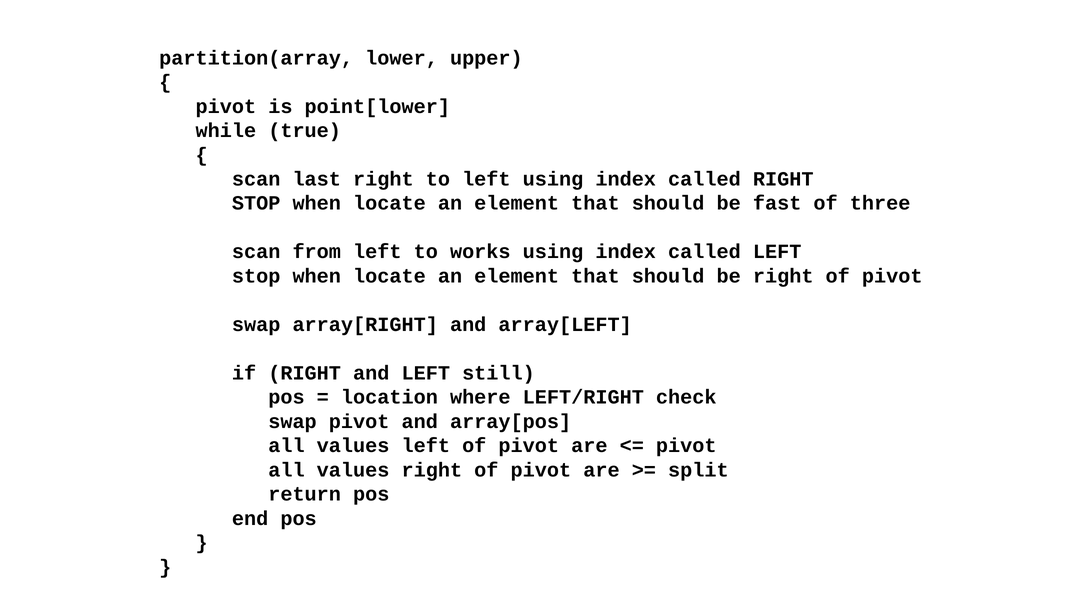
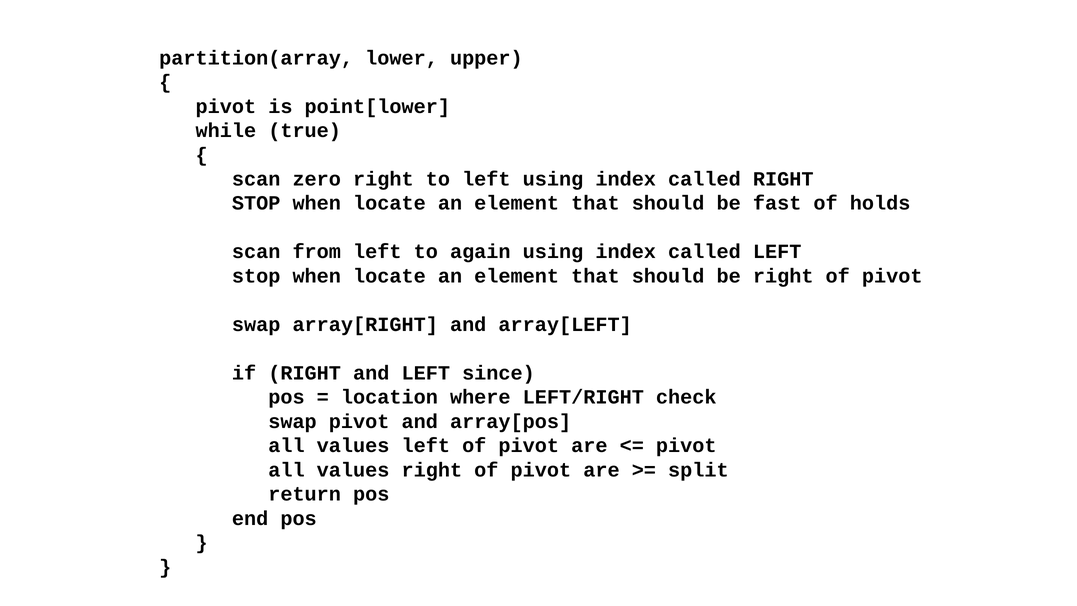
last: last -> zero (317, 179)
three: three -> holds (880, 203)
works: works -> again (480, 252)
still: still -> since (498, 373)
